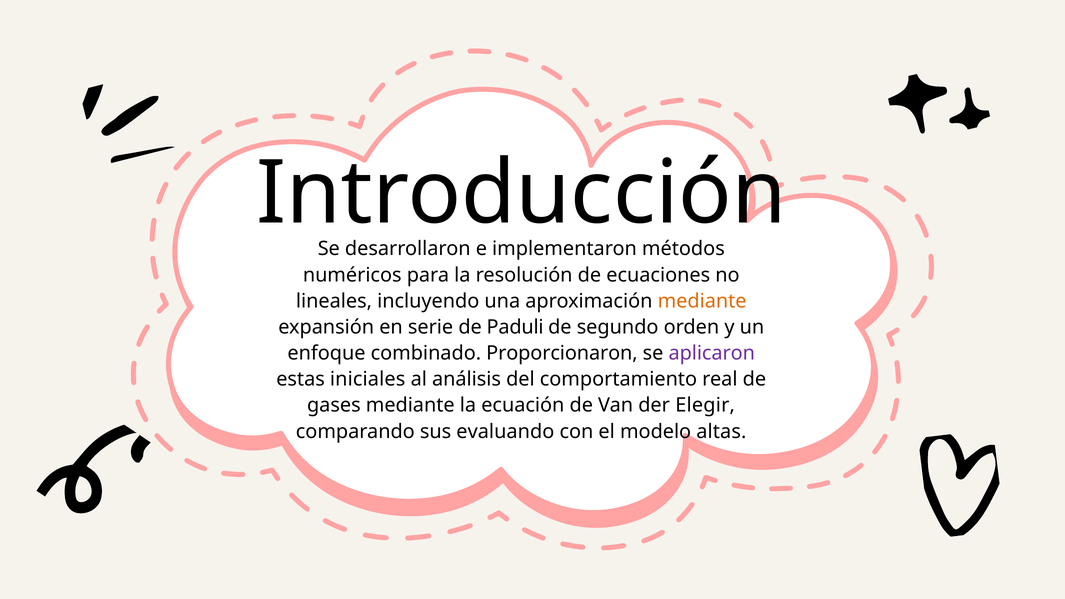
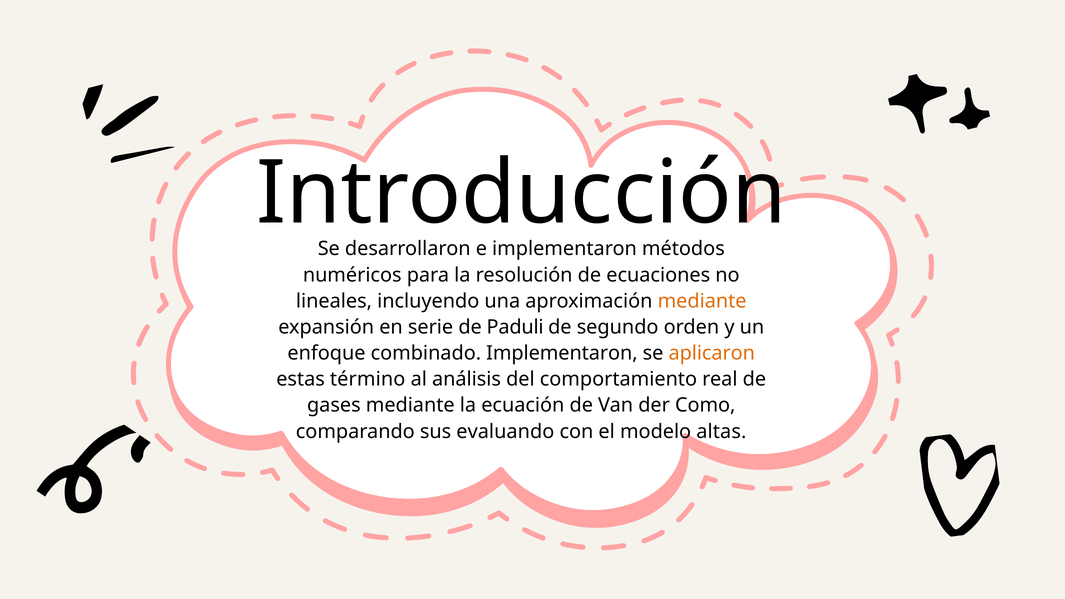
combinado Proporcionaron: Proporcionaron -> Implementaron (562, 353)
aplicaron colour: purple -> orange (712, 353)
iniciales: iniciales -> término (368, 379)
Elegir: Elegir -> Como (705, 405)
